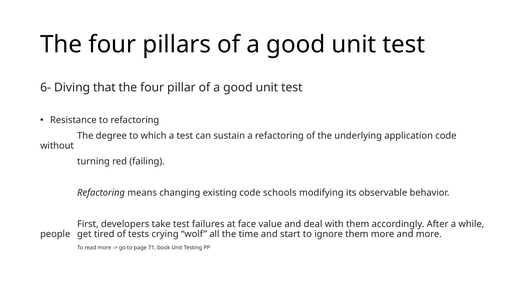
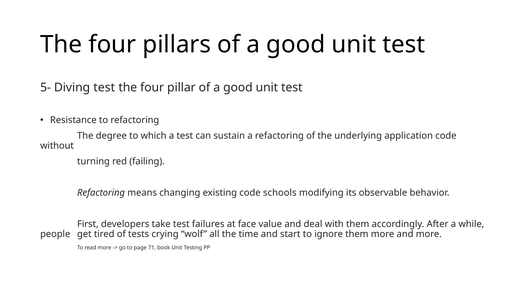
6-: 6- -> 5- (46, 87)
Diving that: that -> test (104, 87)
